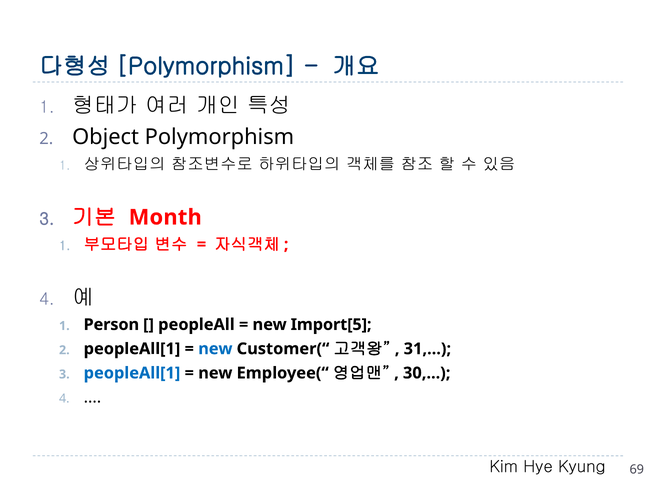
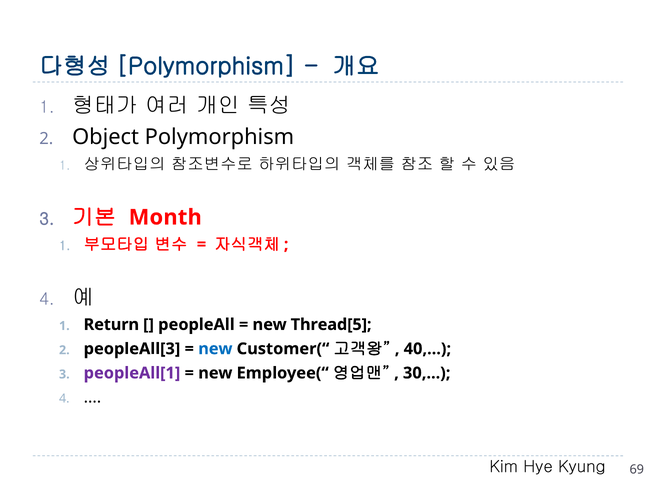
Person: Person -> Return (111, 325)
Import[5: Import[5 -> Thread[5 (331, 325)
peopleAll[1: peopleAll[1 -> peopleAll[3 (132, 349)
31: 31 -> 40 (427, 349)
peopleAll[1 colour: blue -> purple (132, 373)
